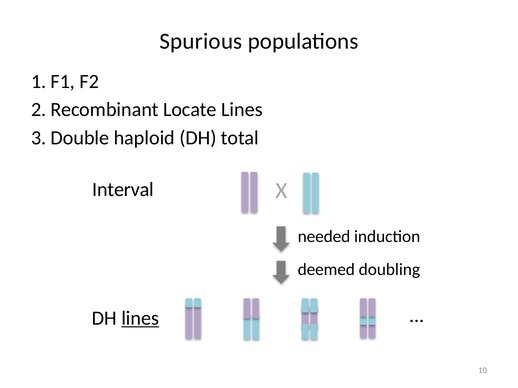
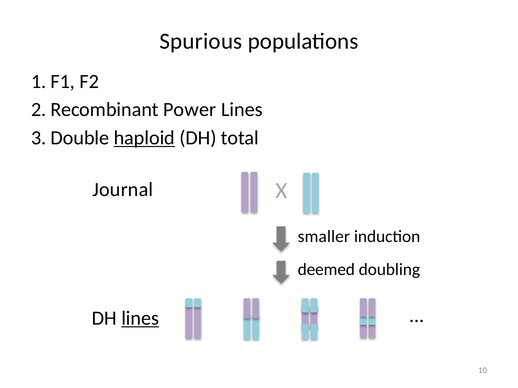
Locate: Locate -> Power (190, 110)
haploid underline: none -> present (144, 138)
Interval: Interval -> Journal (123, 190)
needed: needed -> smaller (324, 237)
